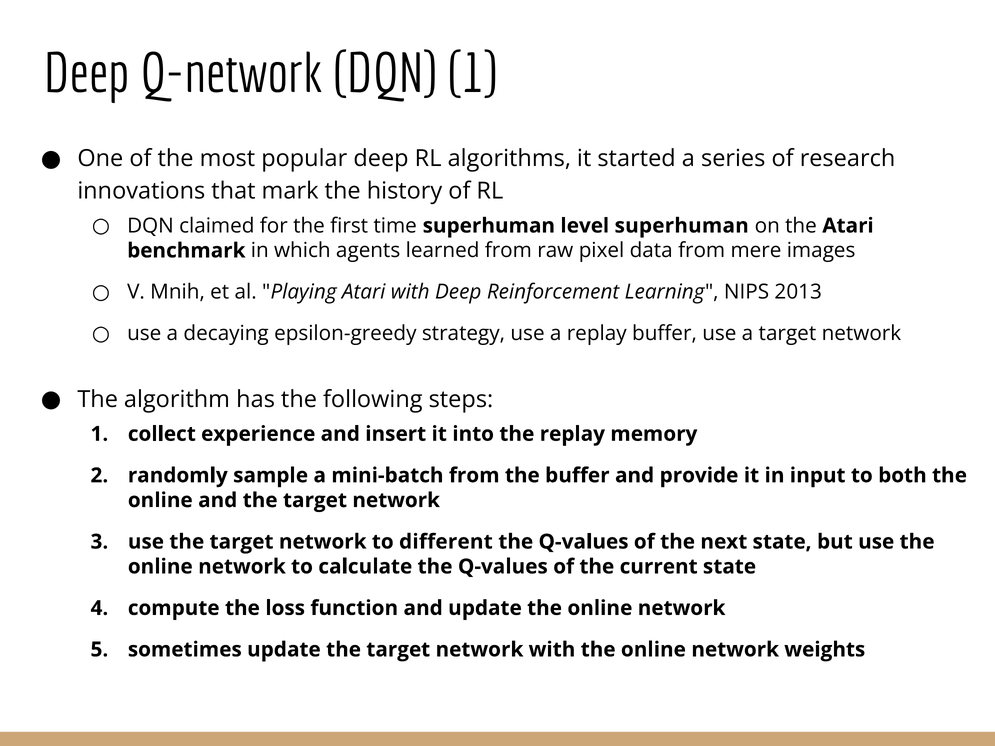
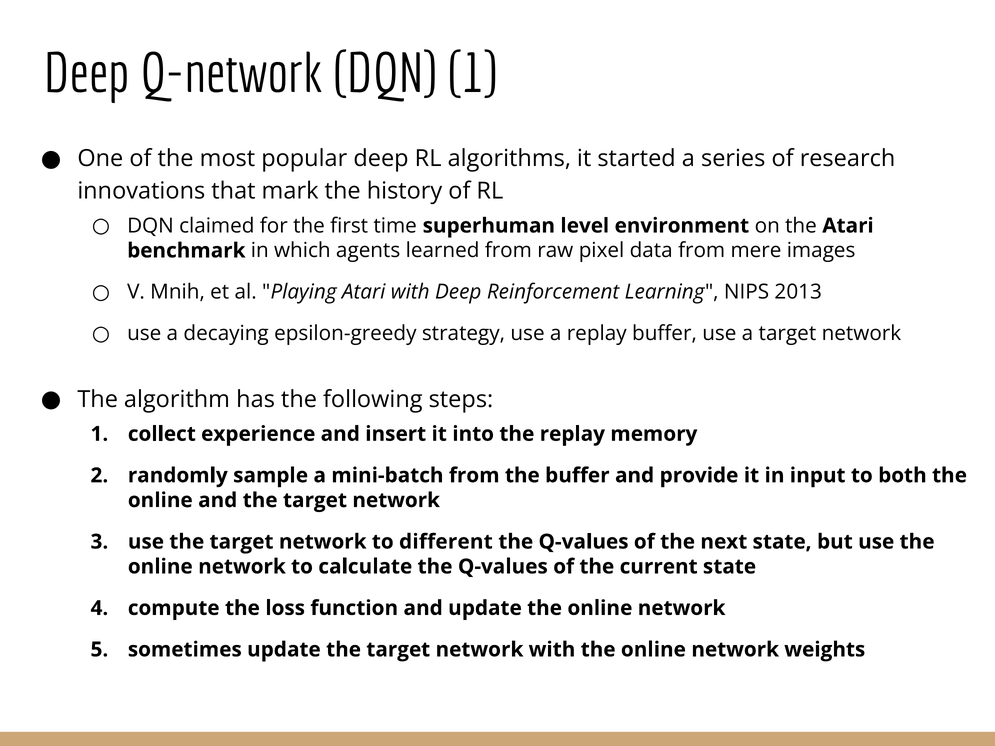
level superhuman: superhuman -> environment (682, 226)
